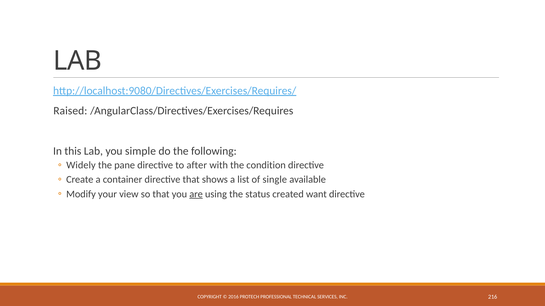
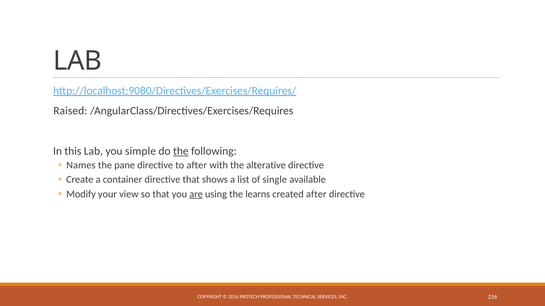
the underline: none -> present (181, 152)
Widely: Widely -> Names (81, 165)
condition: condition -> alterative (266, 165)
status: status -> learns (258, 194)
created want: want -> after (316, 194)
